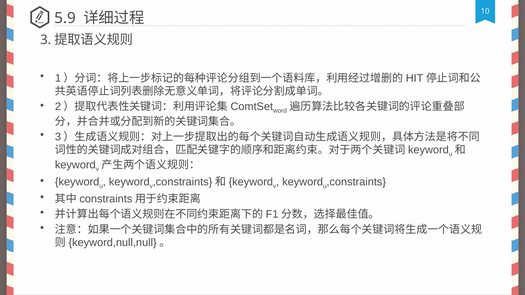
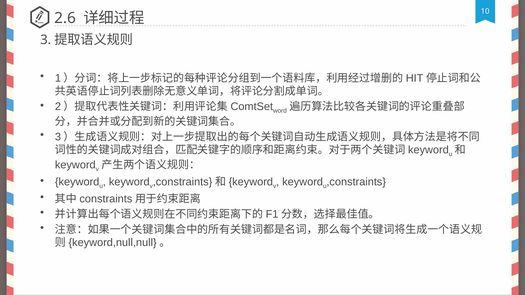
5.9: 5.9 -> 2.6 (65, 18)
